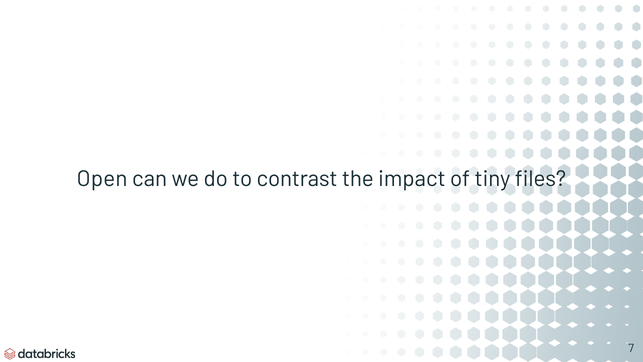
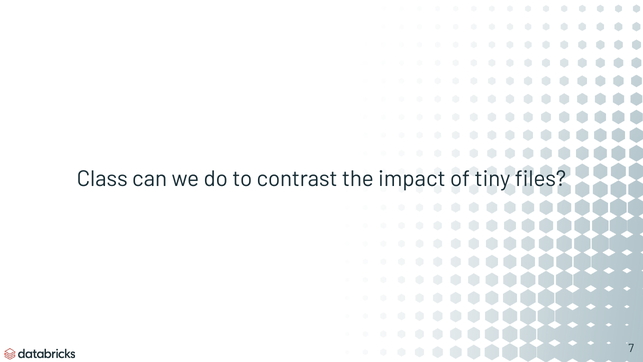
Open: Open -> Class (102, 179)
